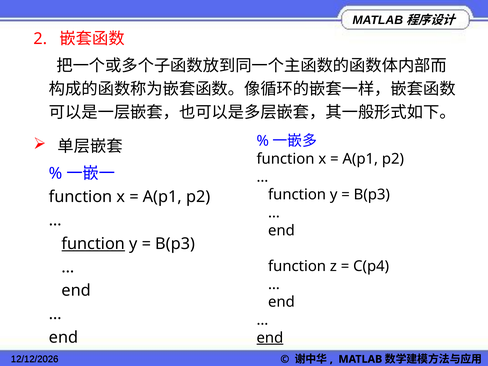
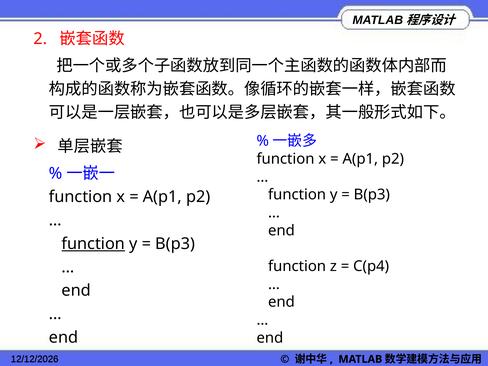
end underline: present -> none (270, 338)
